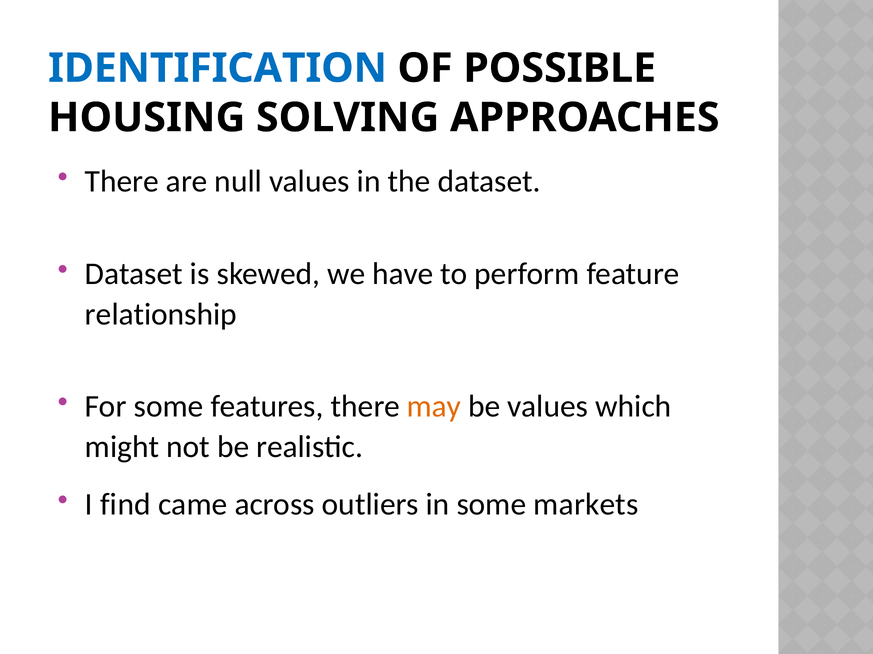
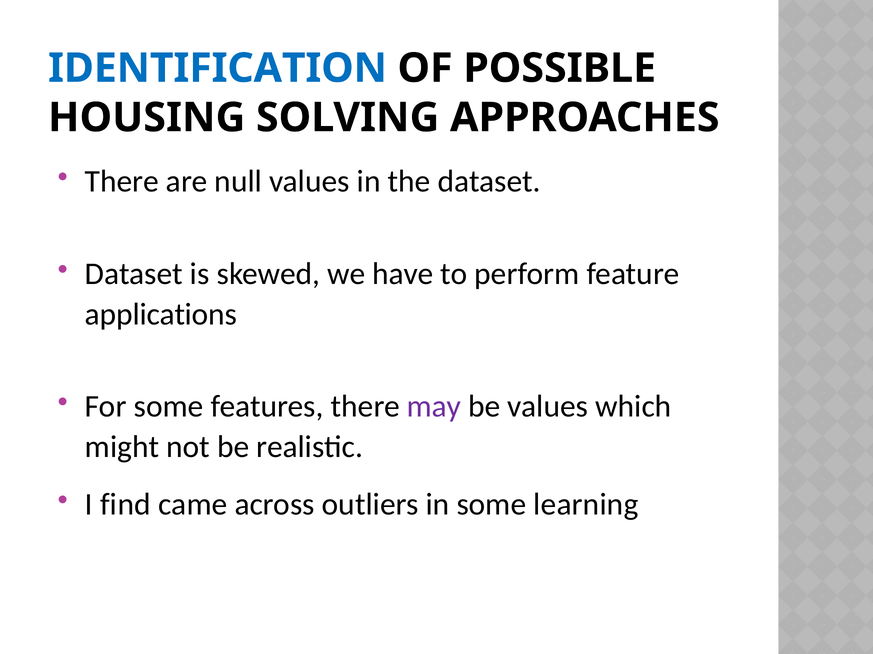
relationship: relationship -> applications (161, 315)
may colour: orange -> purple (434, 407)
markets: markets -> learning (586, 505)
